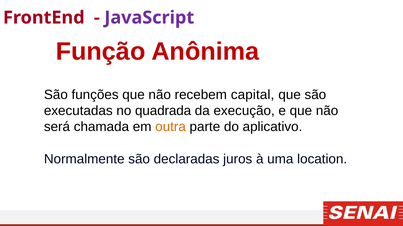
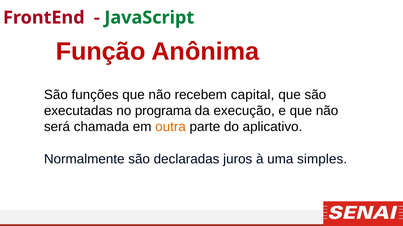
JavaScript colour: purple -> green (149, 18)
quadrada: quadrada -> programa (163, 111)
location: location -> simples (322, 160)
